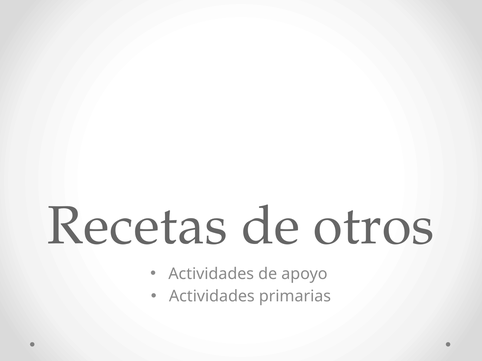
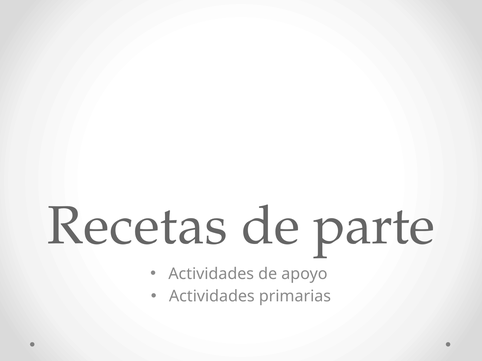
otros: otros -> parte (374, 226)
